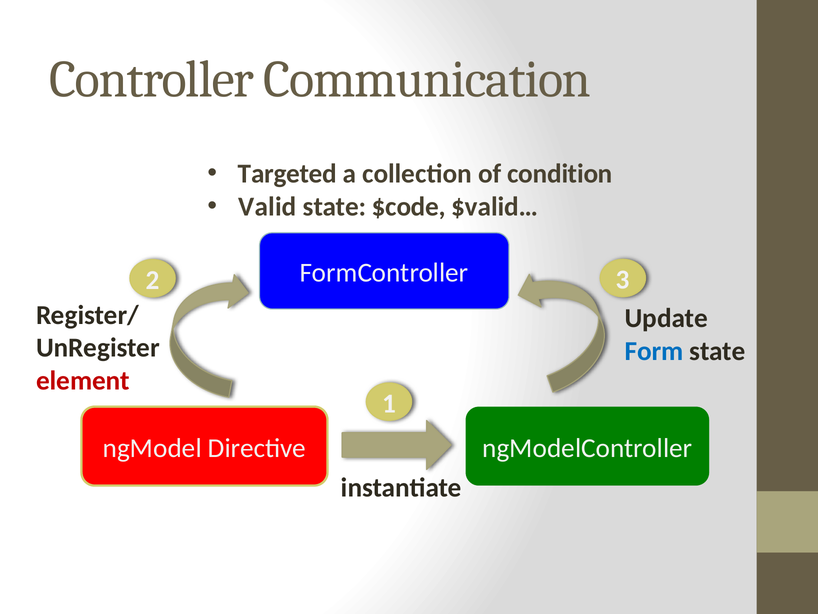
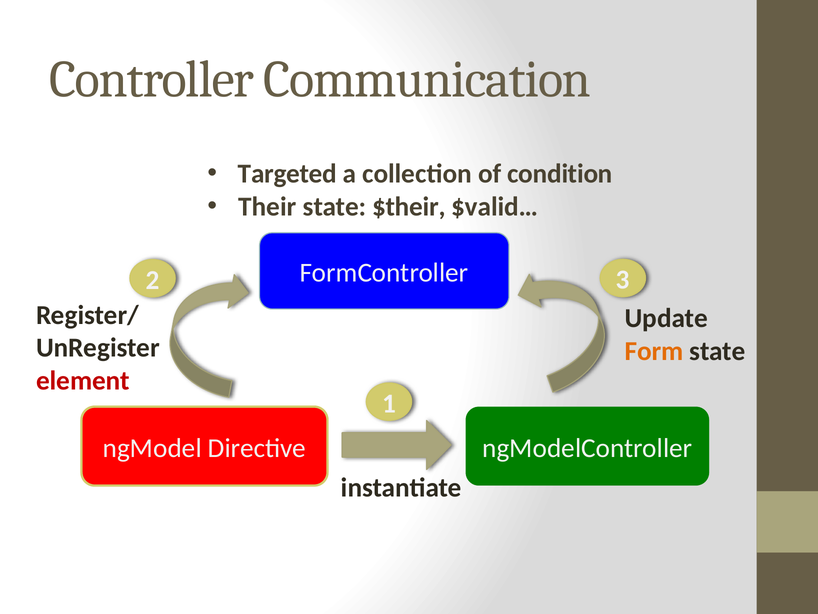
Valid: Valid -> Their (267, 206)
$code: $code -> $their (409, 206)
Form colour: blue -> orange (654, 351)
